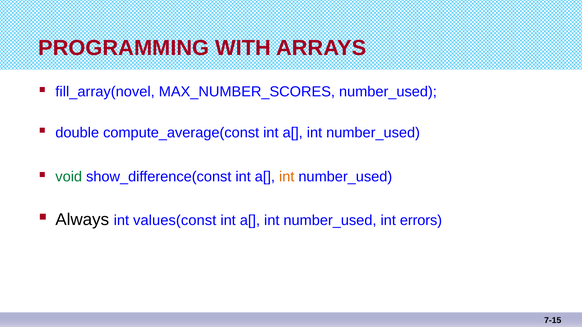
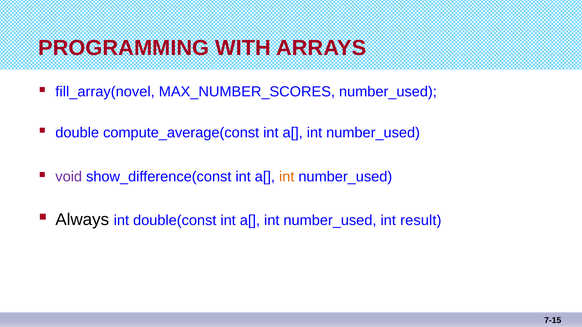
void colour: green -> purple (69, 177)
values(const: values(const -> double(const (175, 220)
errors: errors -> result (421, 220)
